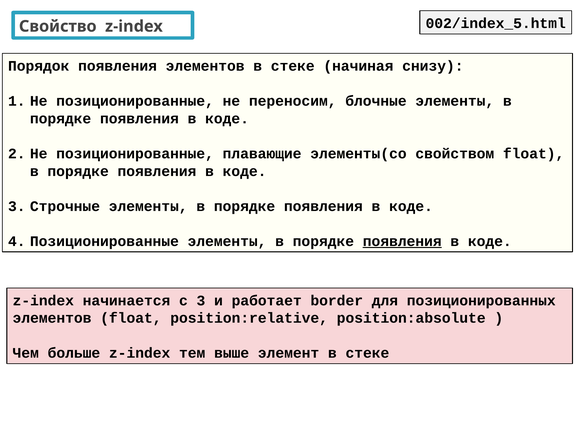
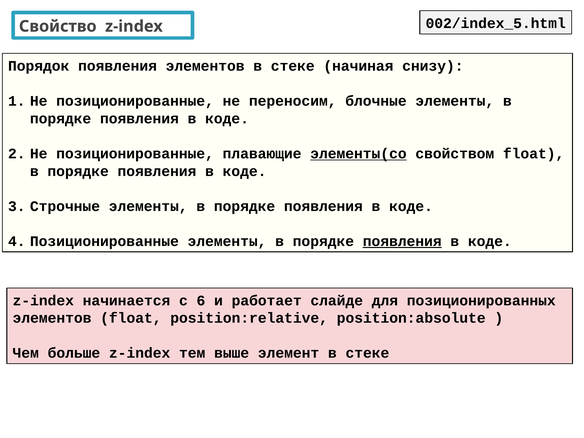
элементы(со underline: none -> present (358, 154)
с 3: 3 -> 6 (201, 301)
border: border -> слайде (337, 301)
